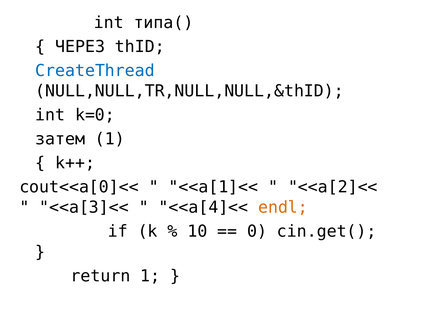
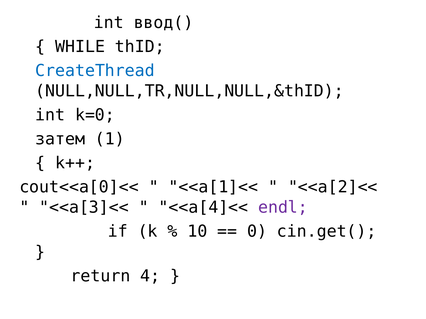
типа(: типа( -> ввод( (164, 23)
ЧЕРЕЗ: ЧЕРЕЗ -> WHILE (80, 47)
endl colour: orange -> purple (283, 208)
return 1: 1 -> 4 (150, 276)
